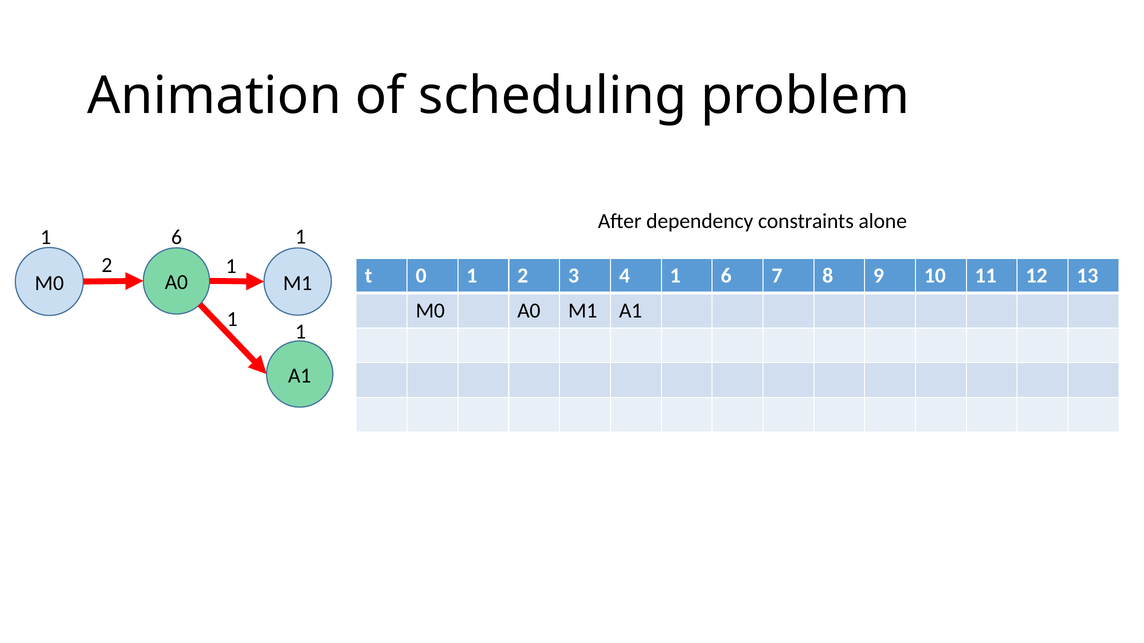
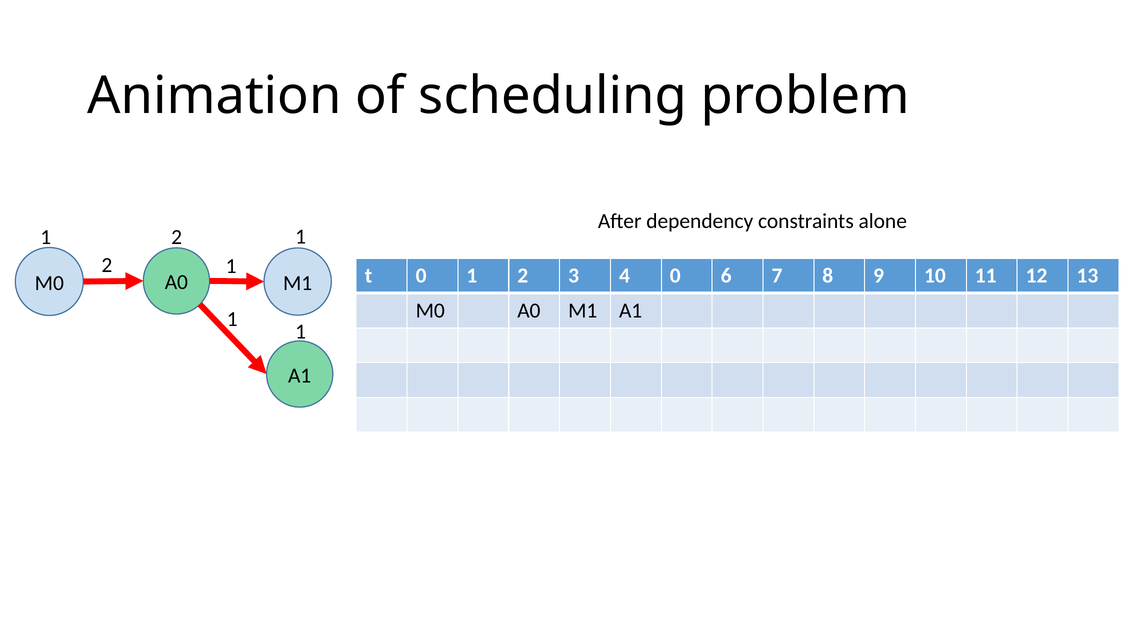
6: 6 -> 2 (177, 237)
4 1: 1 -> 0 (675, 276)
